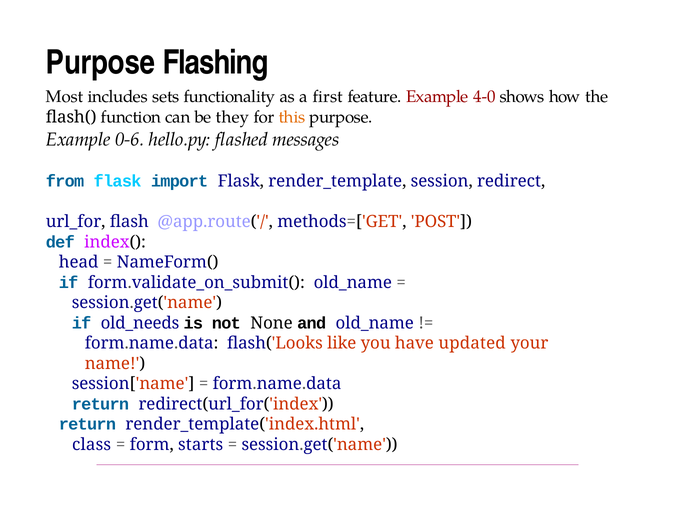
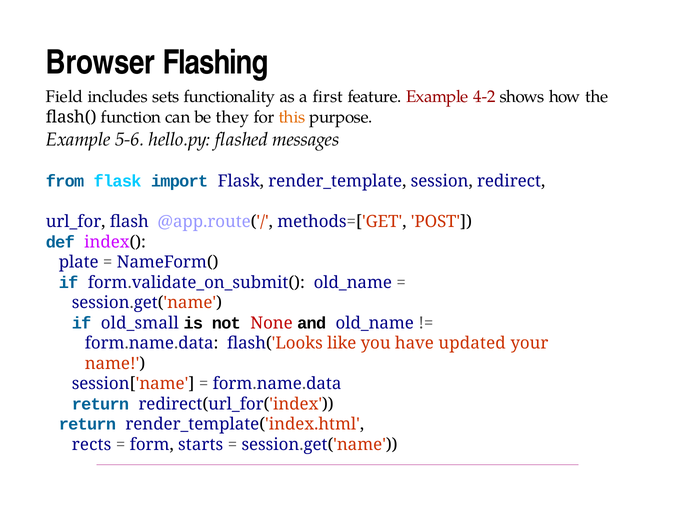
Purpose: Purpose -> Browser (100, 63)
Most: Most -> Field (65, 97)
4-0: 4-0 -> 4-2 (484, 97)
0-6: 0-6 -> 5-6 (130, 140)
head: head -> plate (79, 262)
old_needs: old_needs -> old_small (140, 323)
None colour: black -> red (272, 323)
class: class -> rects (92, 445)
